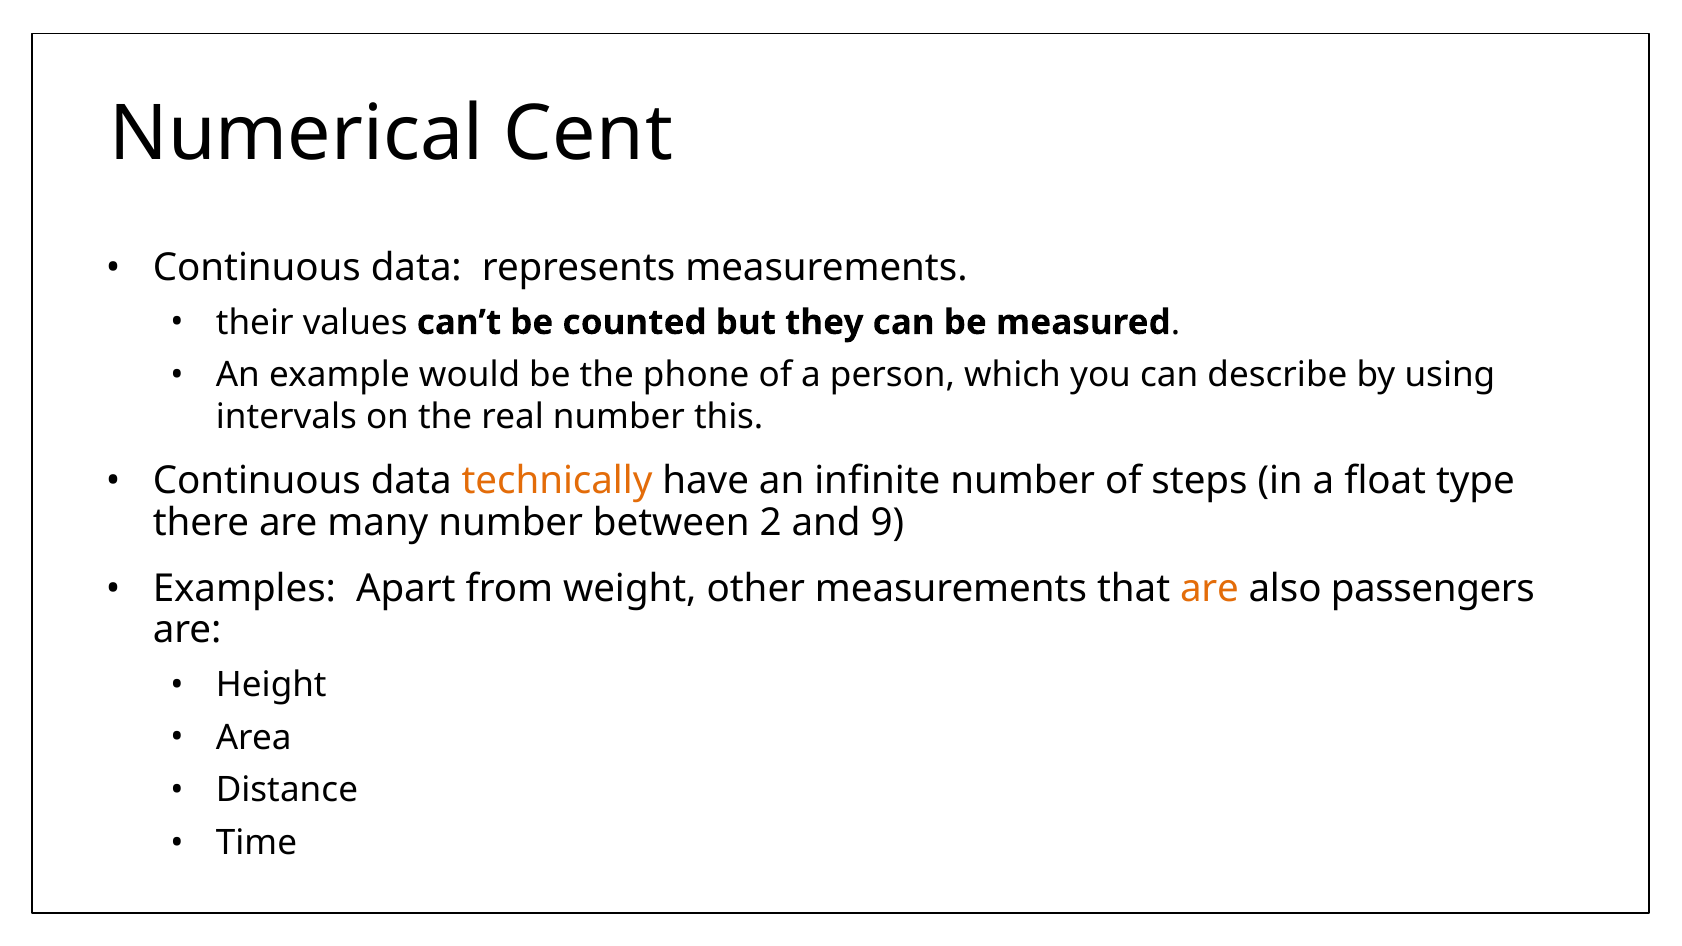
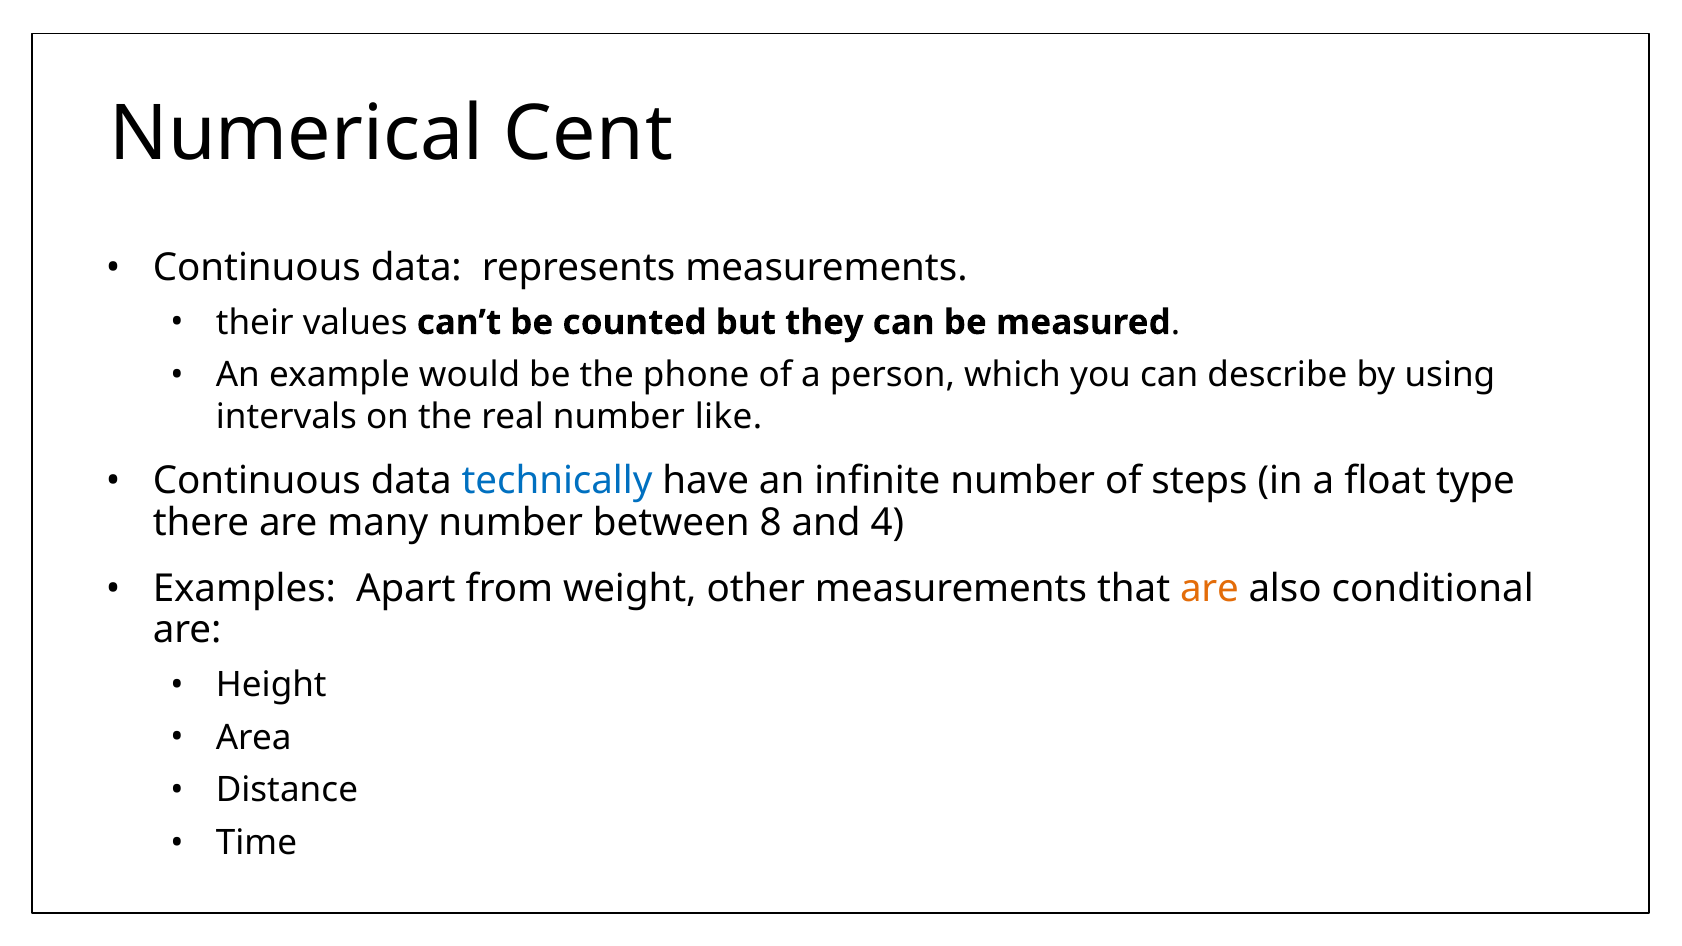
this: this -> like (728, 417)
technically colour: orange -> blue (557, 481)
2: 2 -> 8 (771, 522)
9: 9 -> 4 (887, 522)
passengers: passengers -> conditional (1433, 589)
